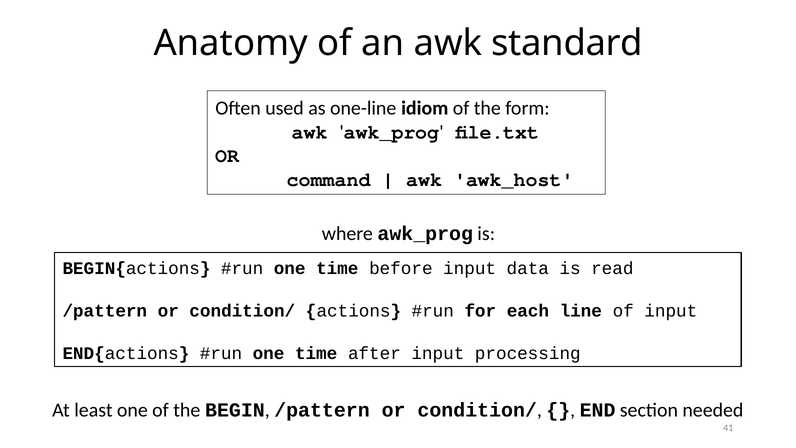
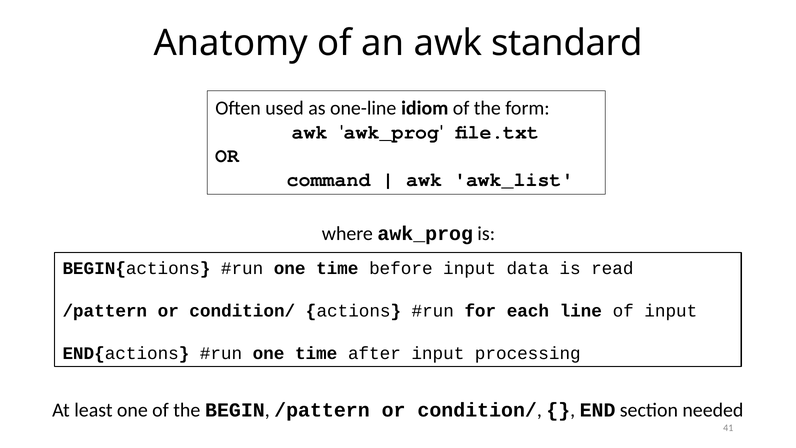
awk_host: awk_host -> awk_list (514, 180)
